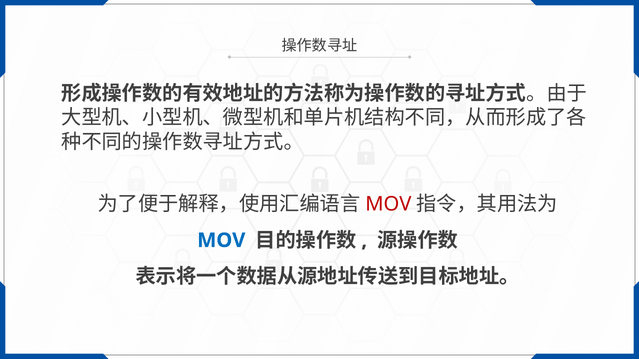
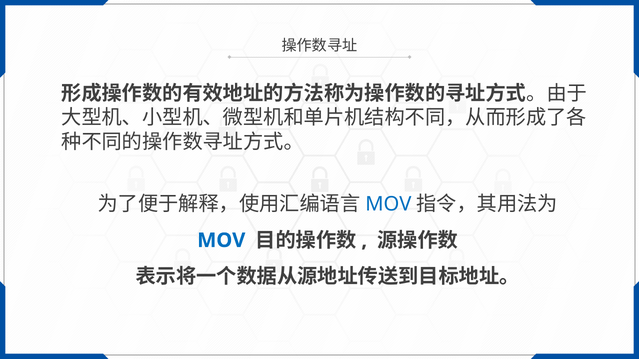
MOV colour: red -> blue (388, 204)
